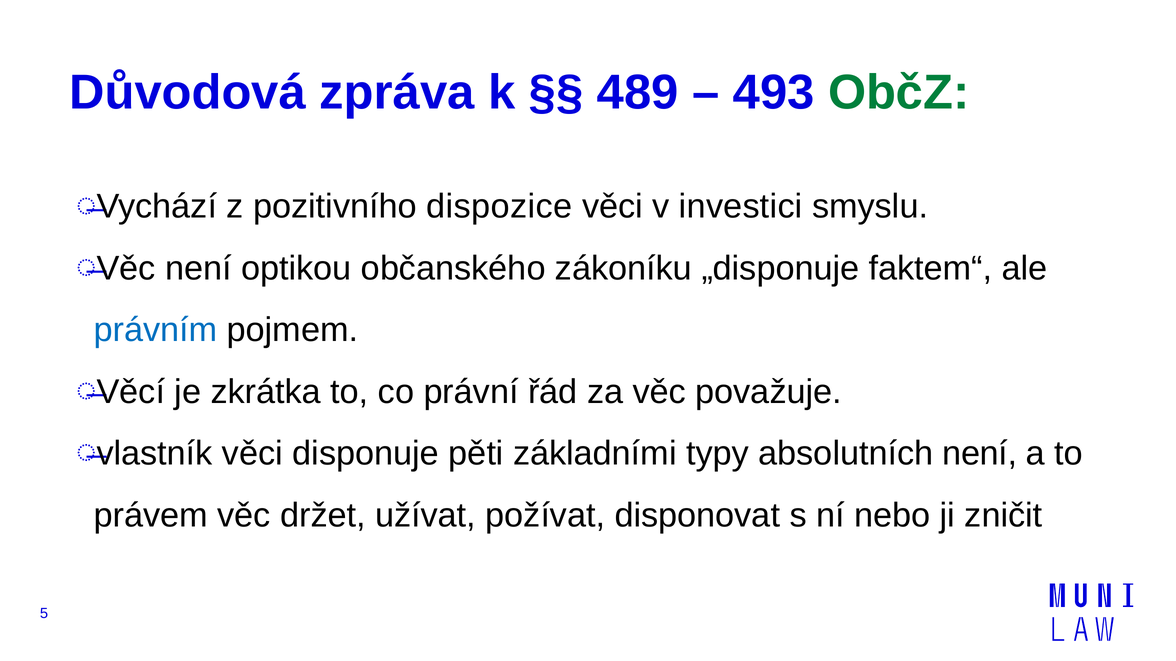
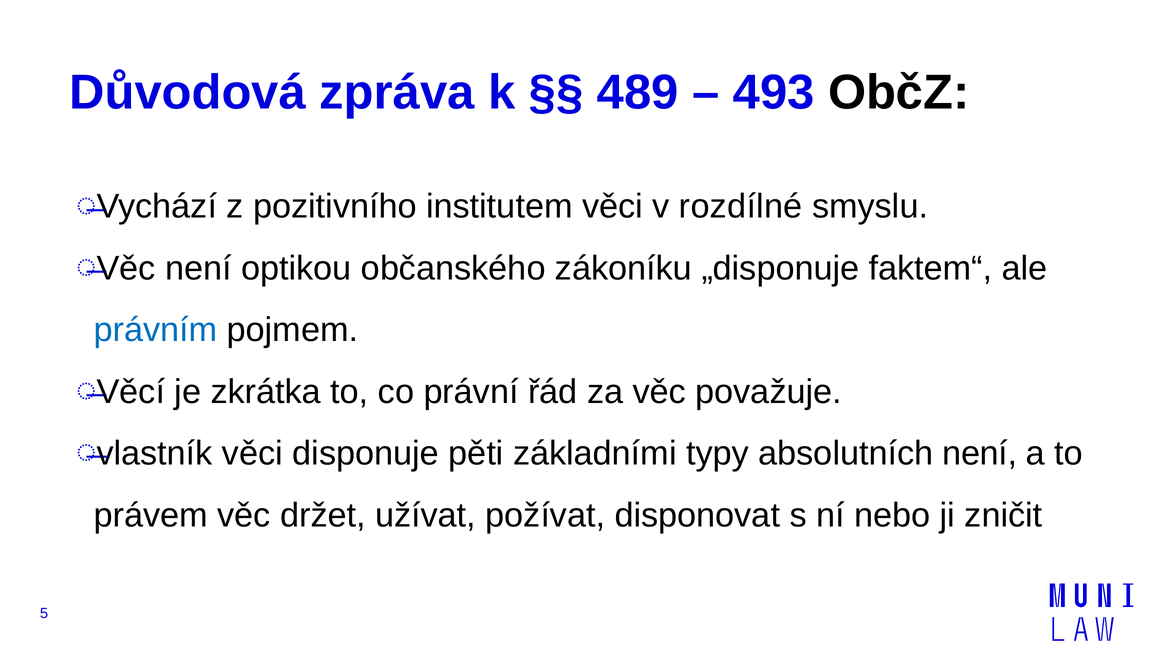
ObčZ colour: green -> black (899, 92)
dispozice: dispozice -> institutem (499, 207)
investici: investici -> rozdílné (741, 207)
